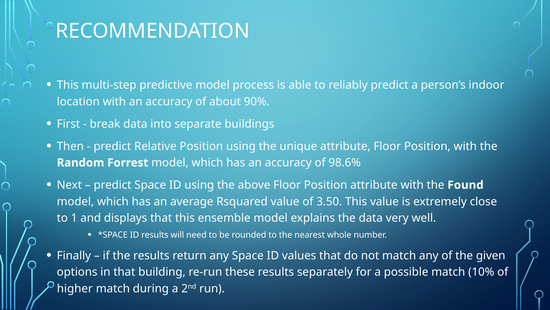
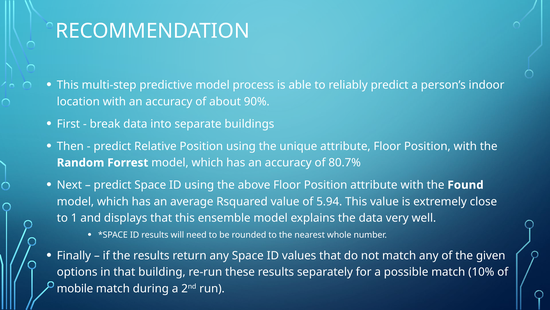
98.6%: 98.6% -> 80.7% (345, 162)
3.50: 3.50 -> 5.94 (329, 201)
higher: higher -> mobile (75, 288)
